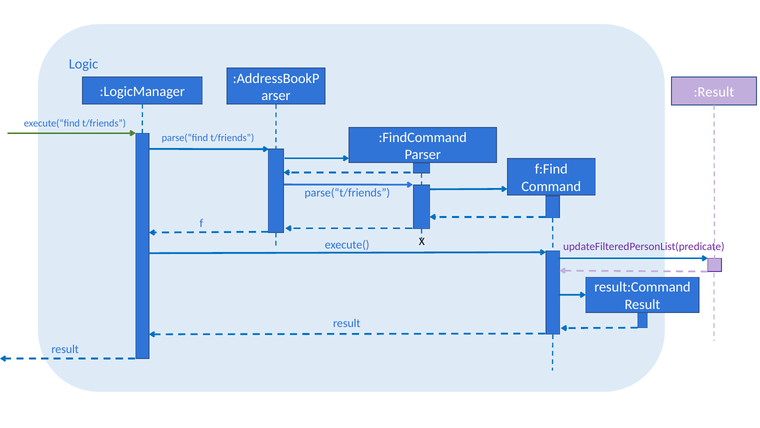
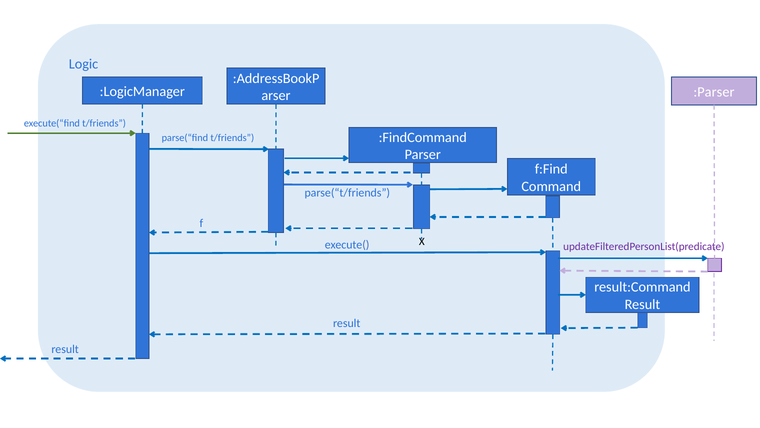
:Result: :Result -> :Parser (714, 92)
